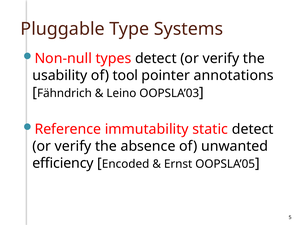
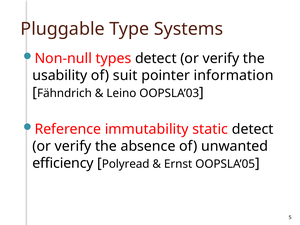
tool: tool -> suit (125, 75)
annotations: annotations -> information (234, 75)
Encoded: Encoded -> Polyread (126, 164)
